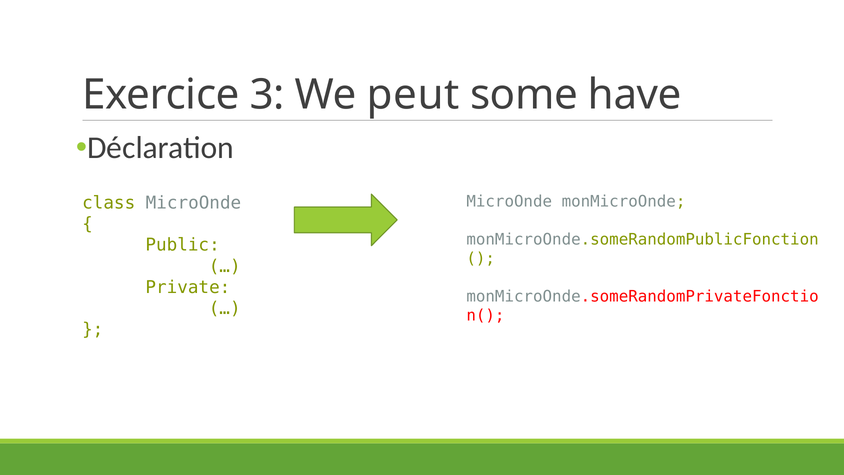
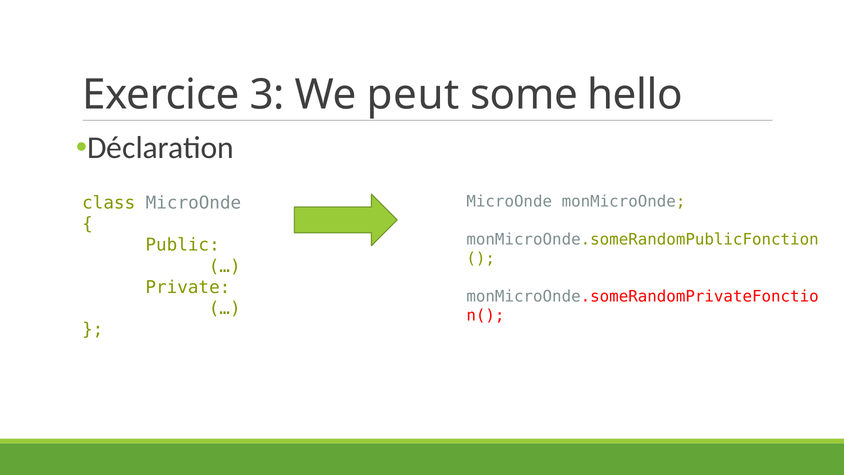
have: have -> hello (635, 95)
